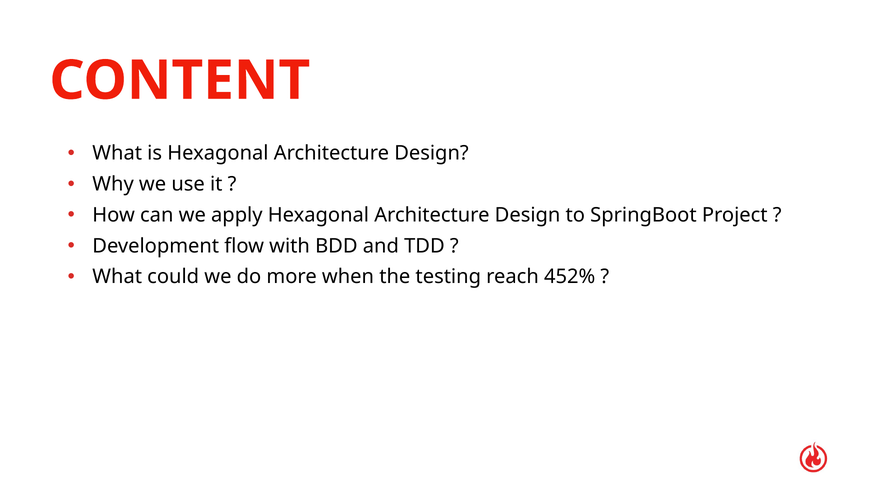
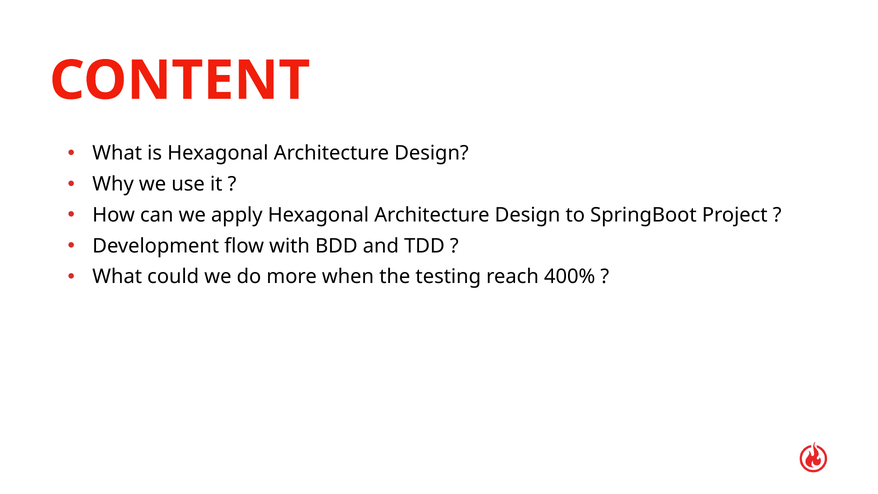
452%: 452% -> 400% (570, 277)
